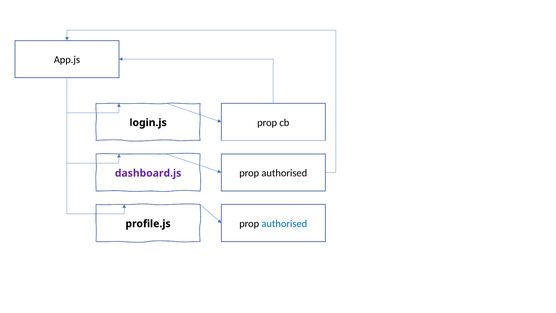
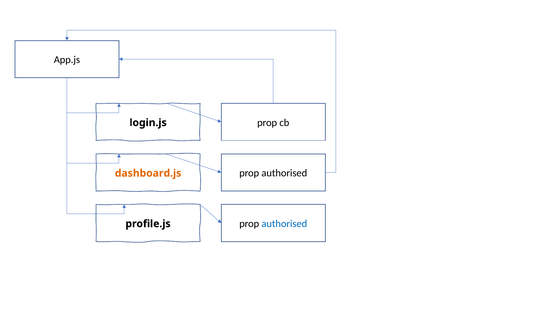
dashboard.js colour: purple -> orange (148, 173)
